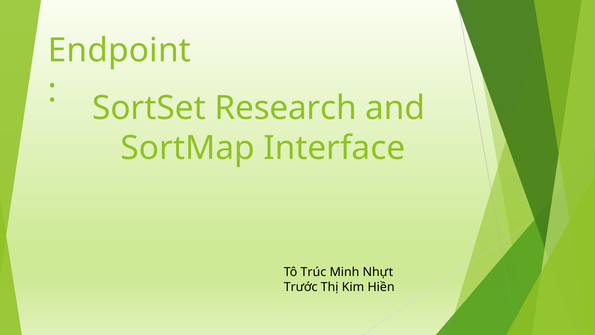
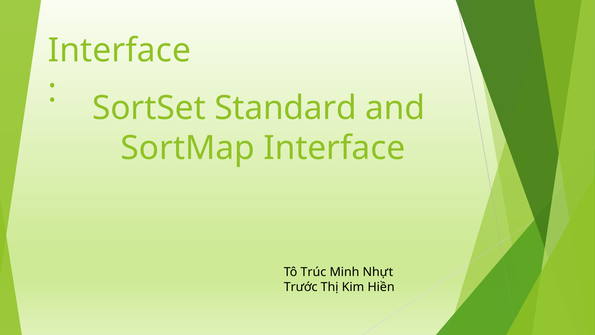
Endpoint: Endpoint -> Interface (119, 50)
Research: Research -> Standard (286, 108)
